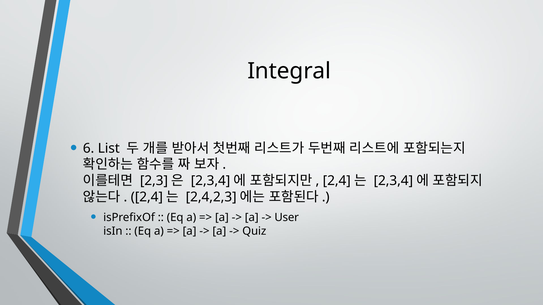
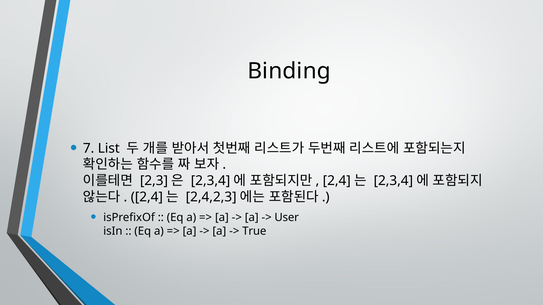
Integral: Integral -> Binding (289, 71)
6: 6 -> 7 (89, 148)
Quiz: Quiz -> True (254, 231)
